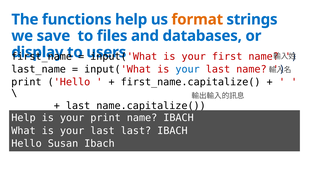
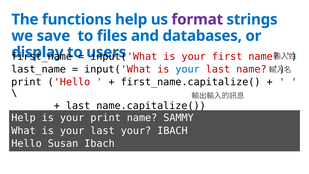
format colour: orange -> purple (197, 19)
name IBACH: IBACH -> SAMMY (179, 118)
last last: last -> your (136, 131)
